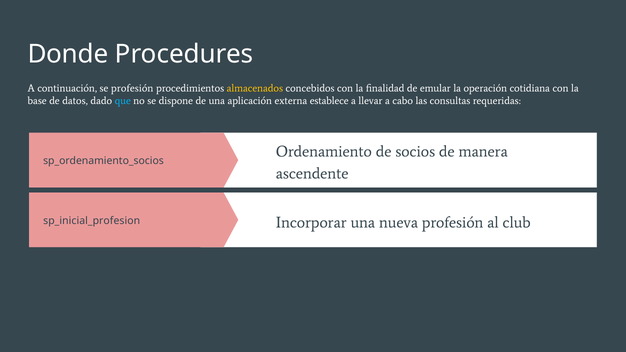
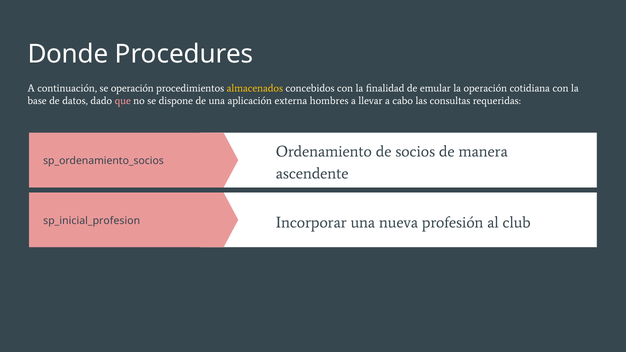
se profesión: profesión -> operación (132, 88)
que colour: light blue -> pink (123, 101)
establece: establece -> hombres (329, 101)
